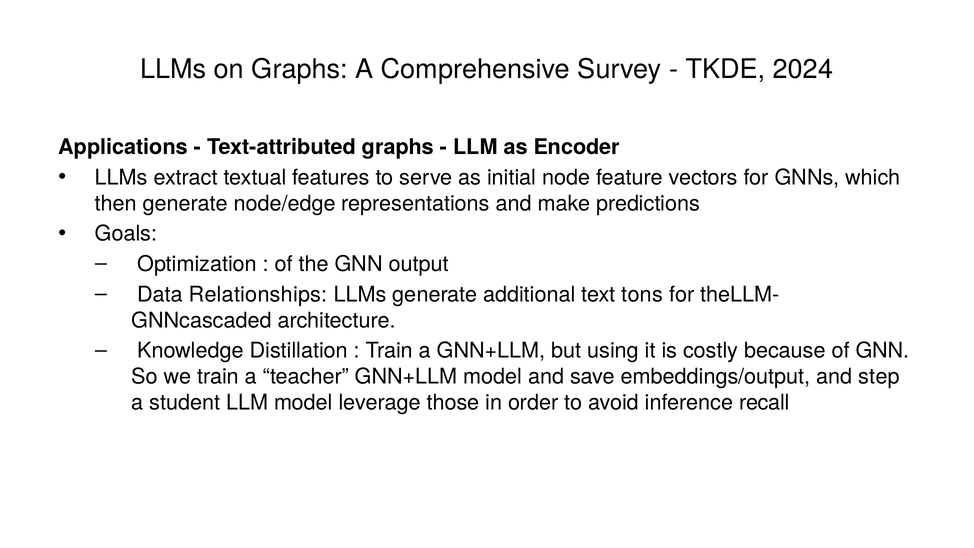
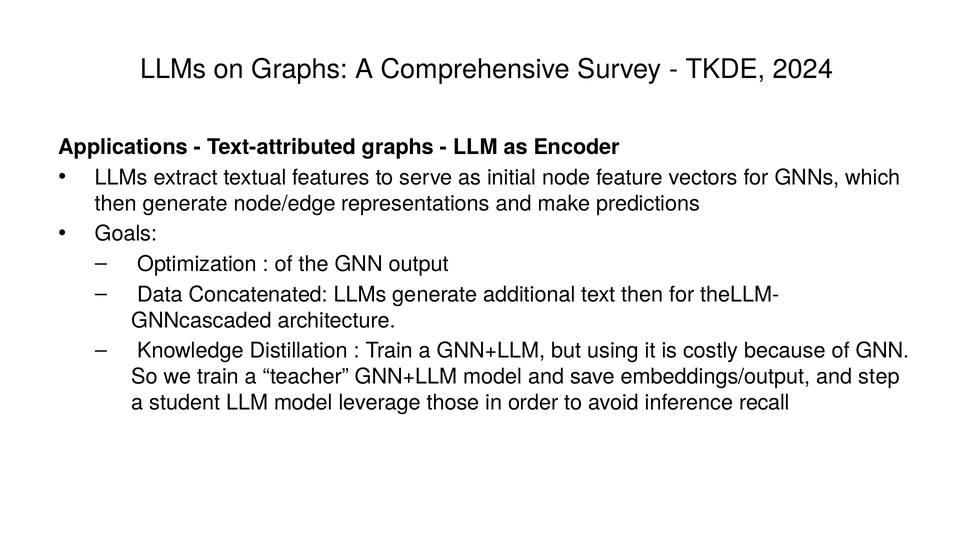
Relationships: Relationships -> Concatenated (258, 294)
text tons: tons -> then (642, 294)
